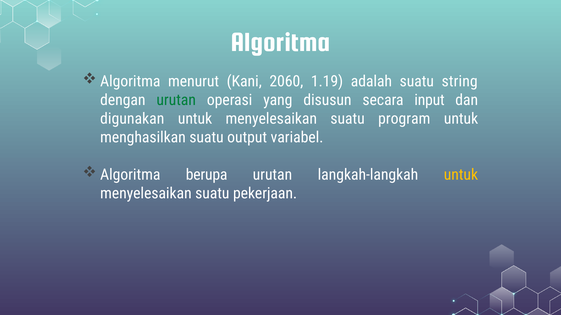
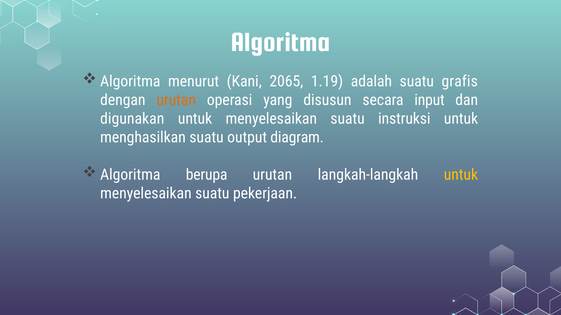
2060: 2060 -> 2065 (286, 81)
string: string -> grafis (460, 81)
urutan colour: green -> orange (176, 100)
program: program -> instruksi (404, 119)
variabel: variabel -> diagram (297, 138)
